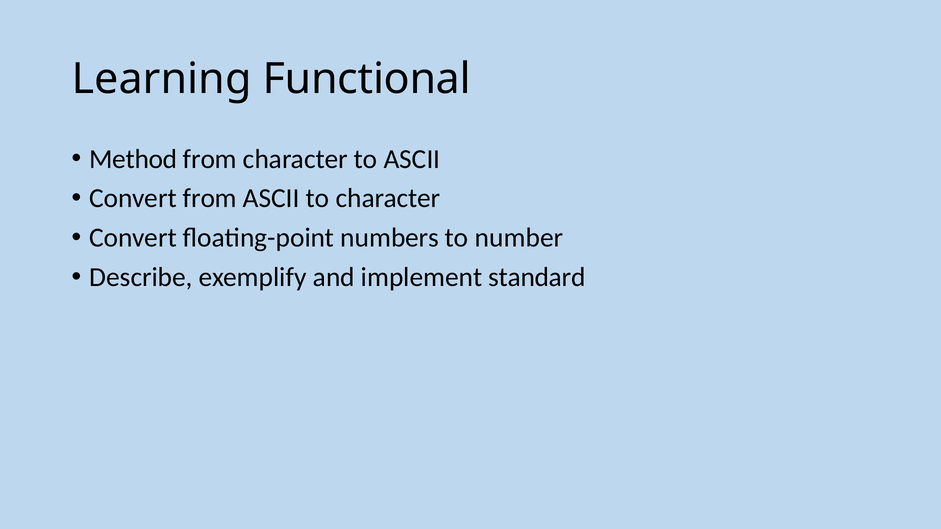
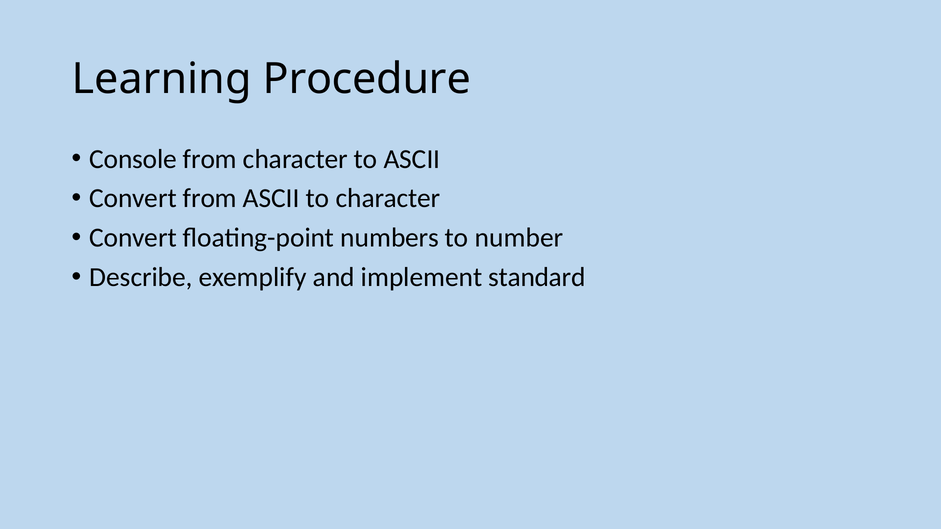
Functional: Functional -> Procedure (367, 79)
Method: Method -> Console (133, 159)
